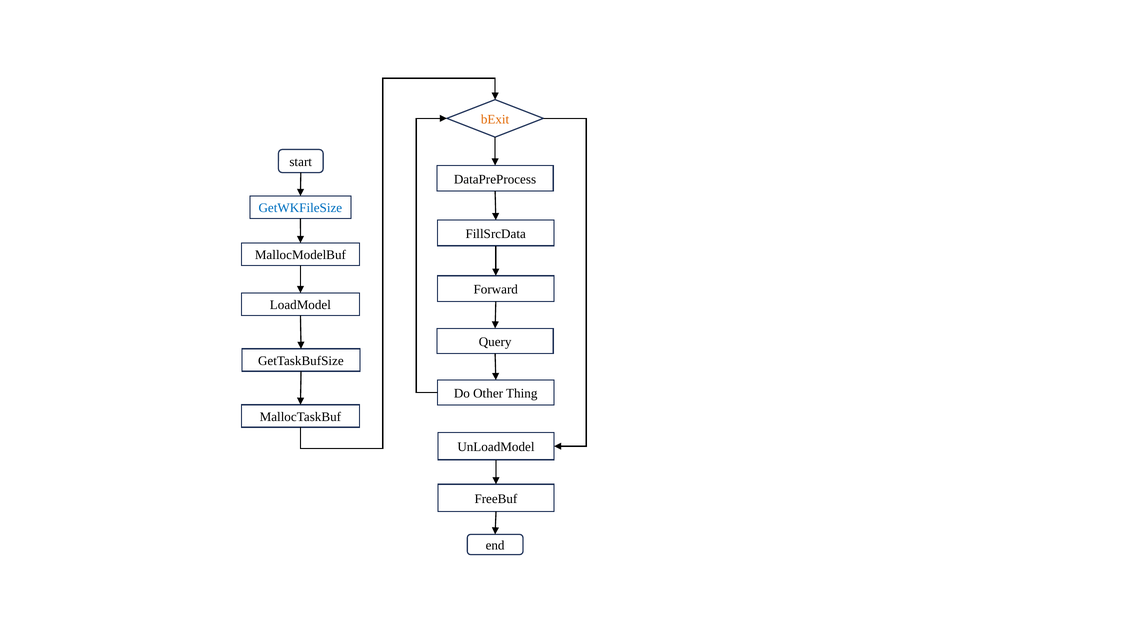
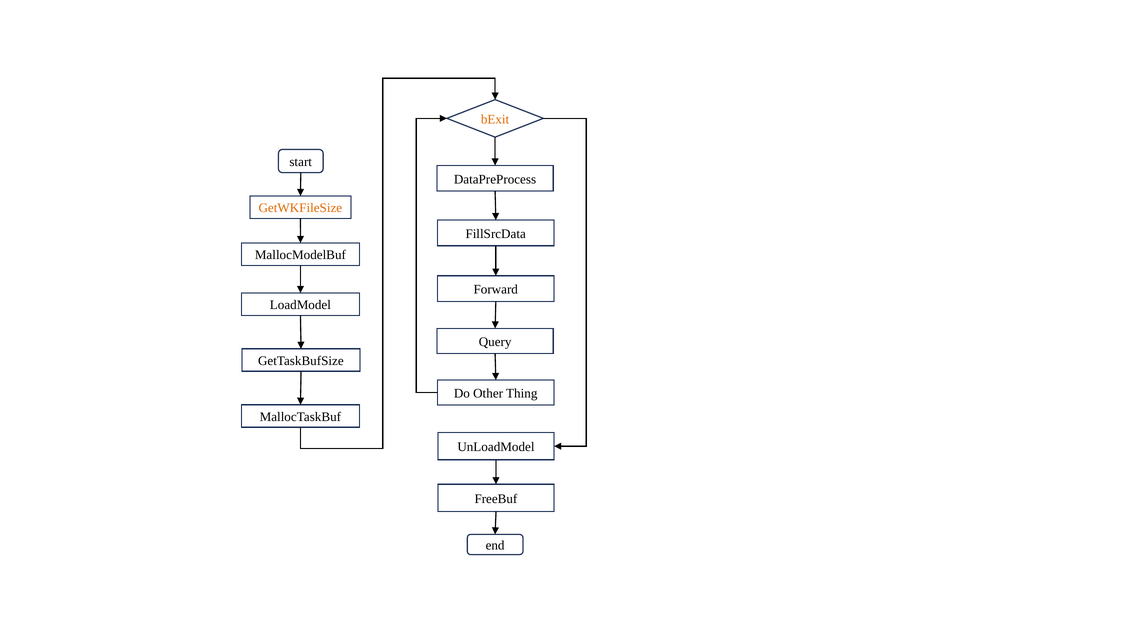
GetWKFileSize colour: blue -> orange (300, 208)
